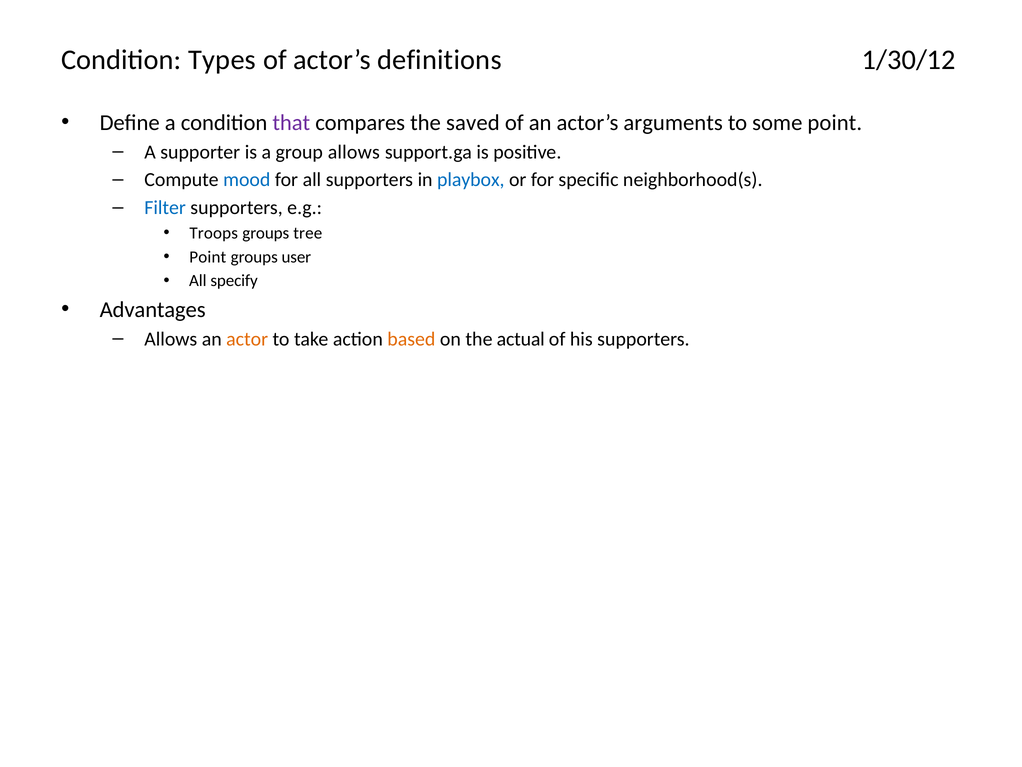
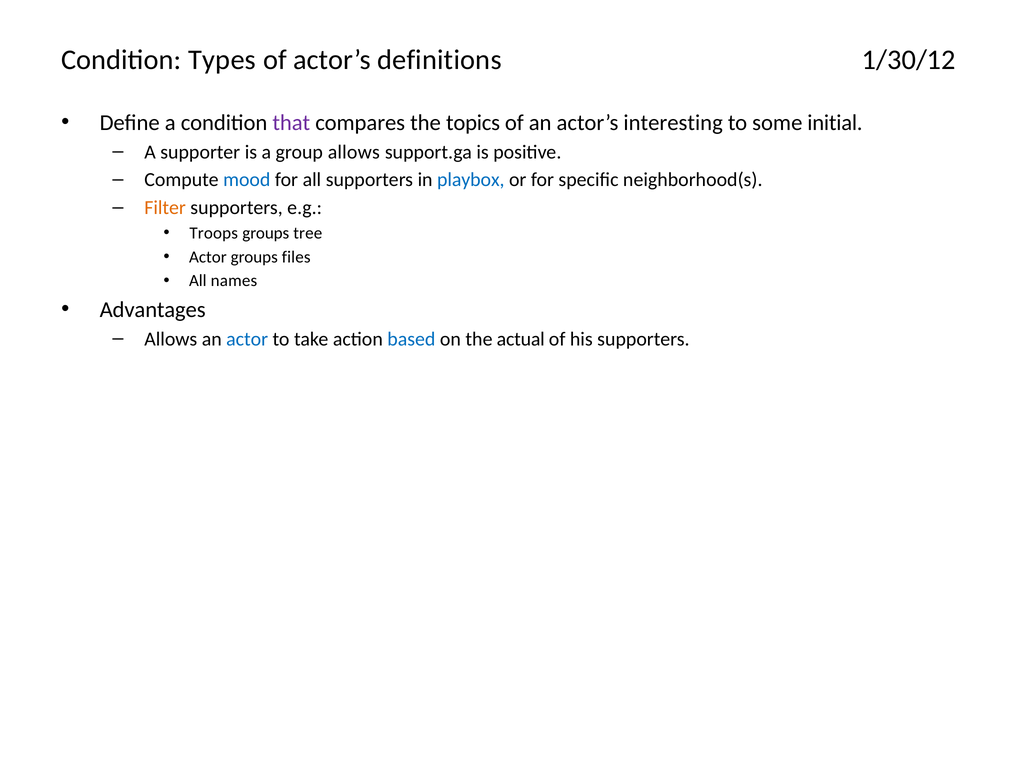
saved: saved -> topics (473, 123)
arguments: arguments -> interesting (673, 123)
some point: point -> initial (835, 123)
Filter colour: blue -> orange (165, 208)
Point: Point -> Actor (208, 257)
user: user -> files (296, 257)
specify: specify -> names (234, 281)
actor colour: orange -> blue (247, 339)
based colour: orange -> blue (411, 339)
